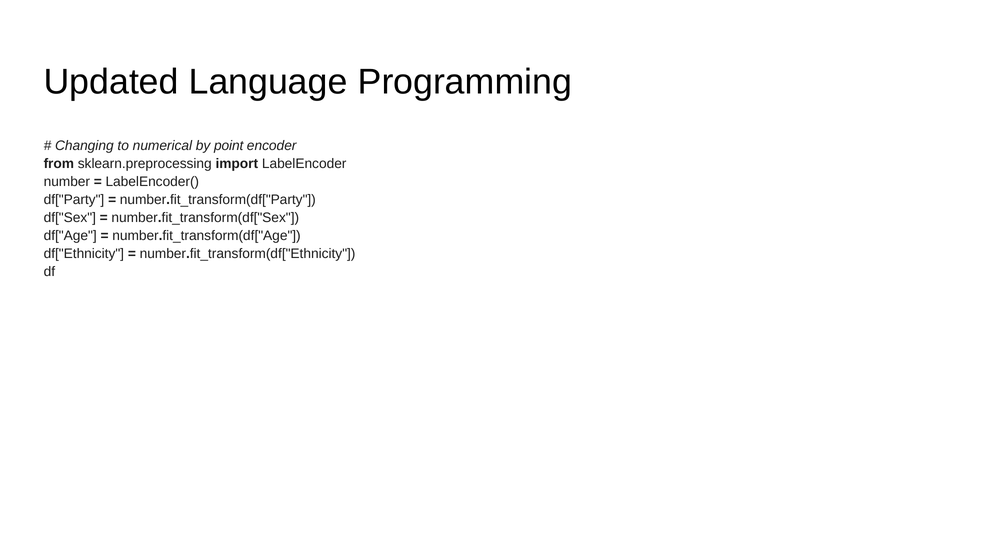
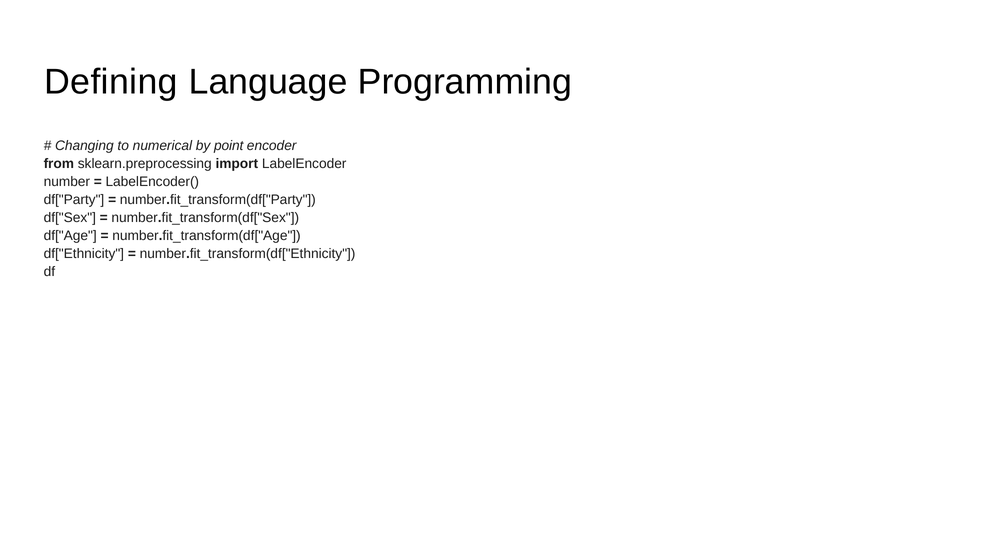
Updated: Updated -> Defining (111, 82)
